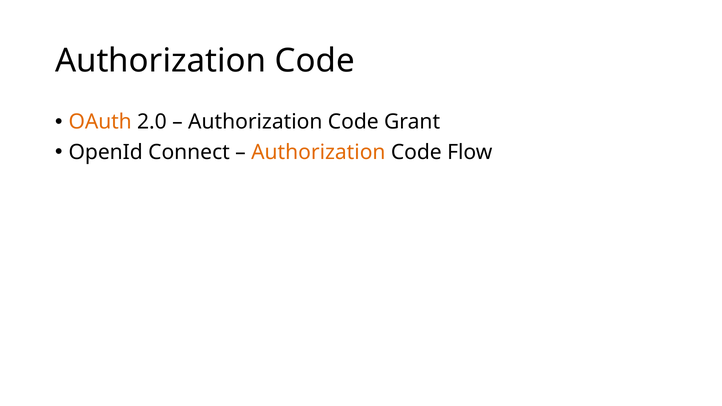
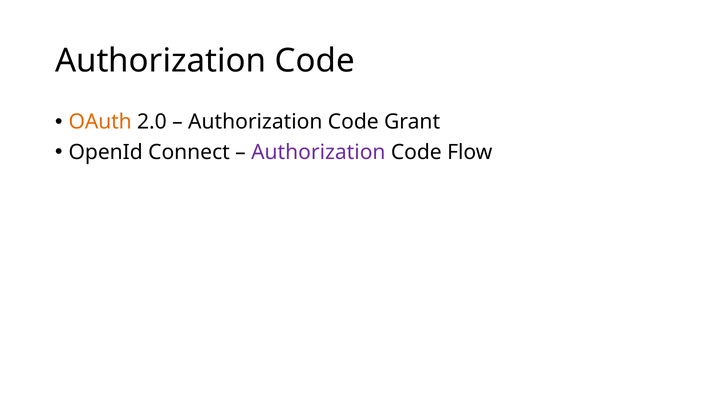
Authorization colour: orange -> purple (318, 152)
